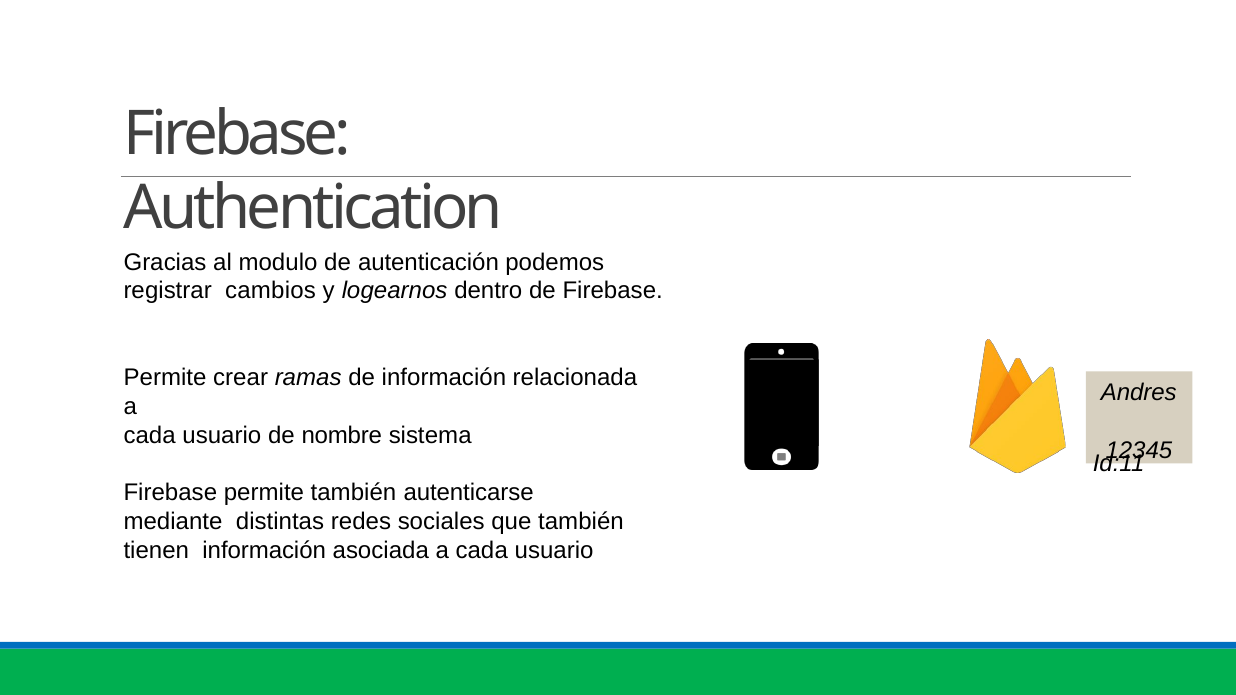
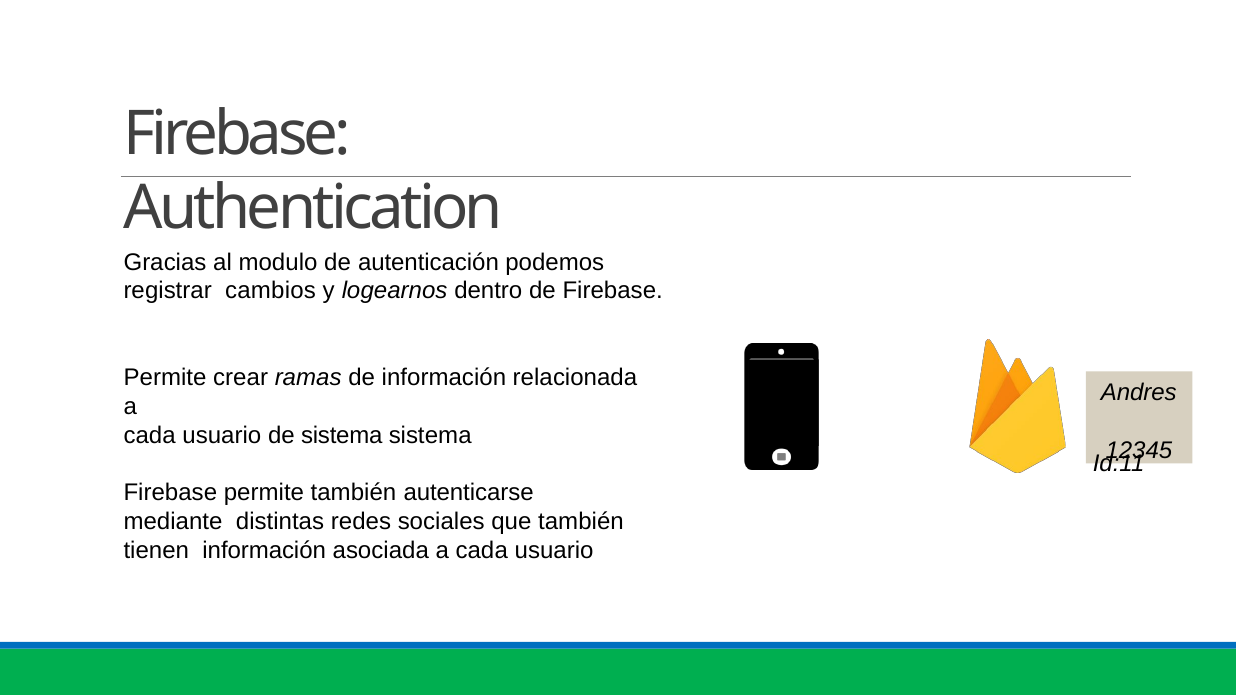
de nombre: nombre -> sistema (342, 435)
